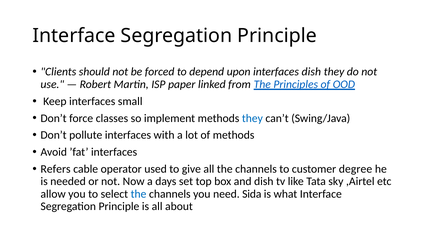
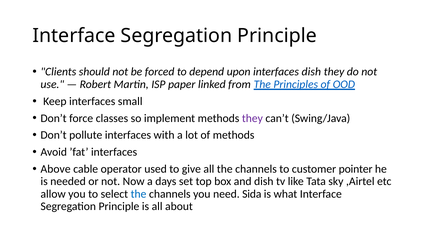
they colour: blue -> purple (252, 118)
Refers: Refers -> Above (56, 169)
degree: degree -> pointer (356, 169)
